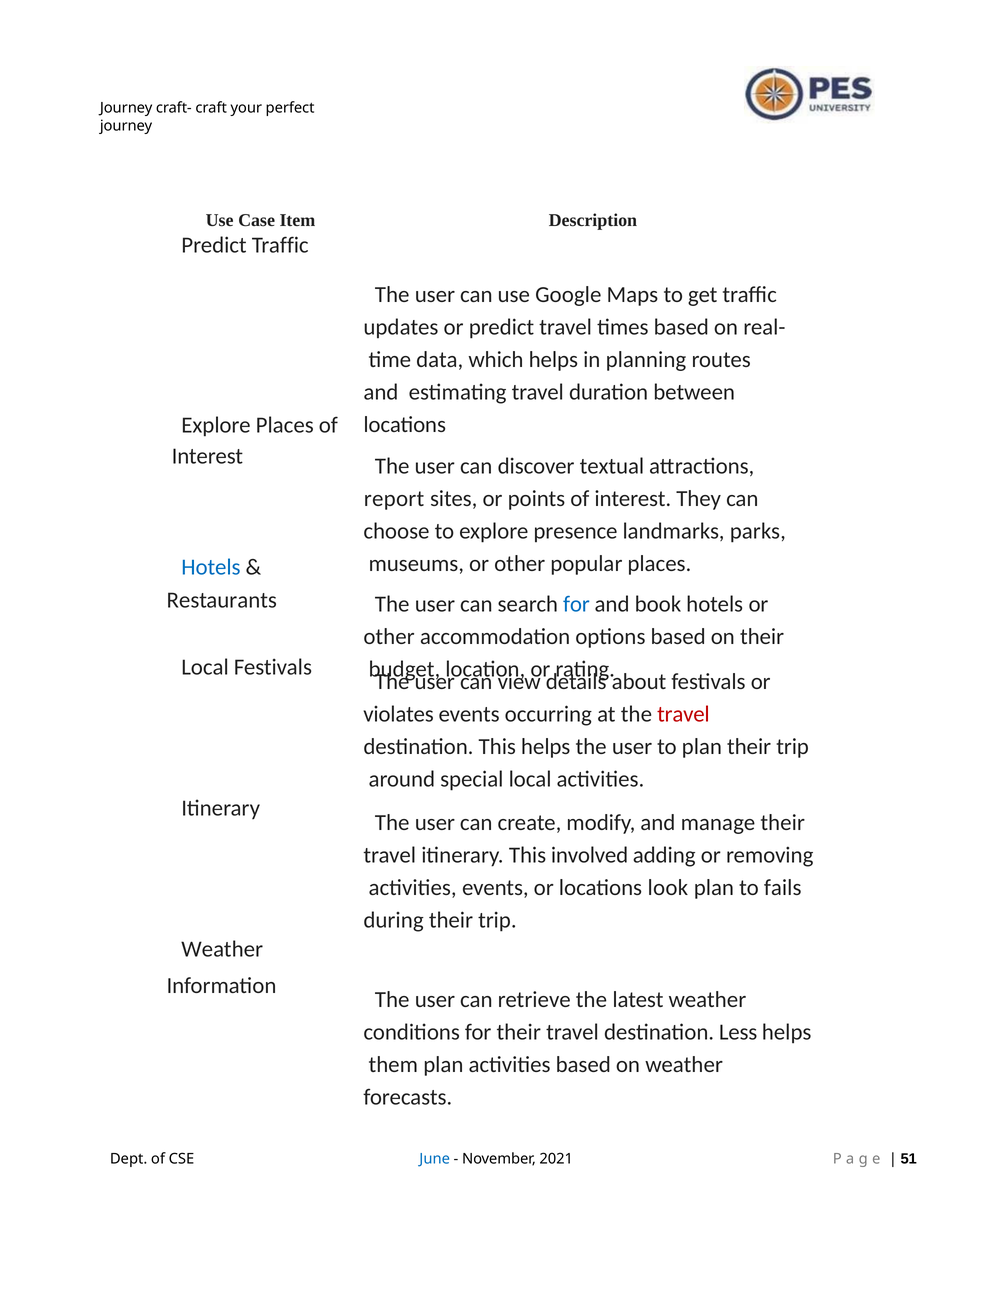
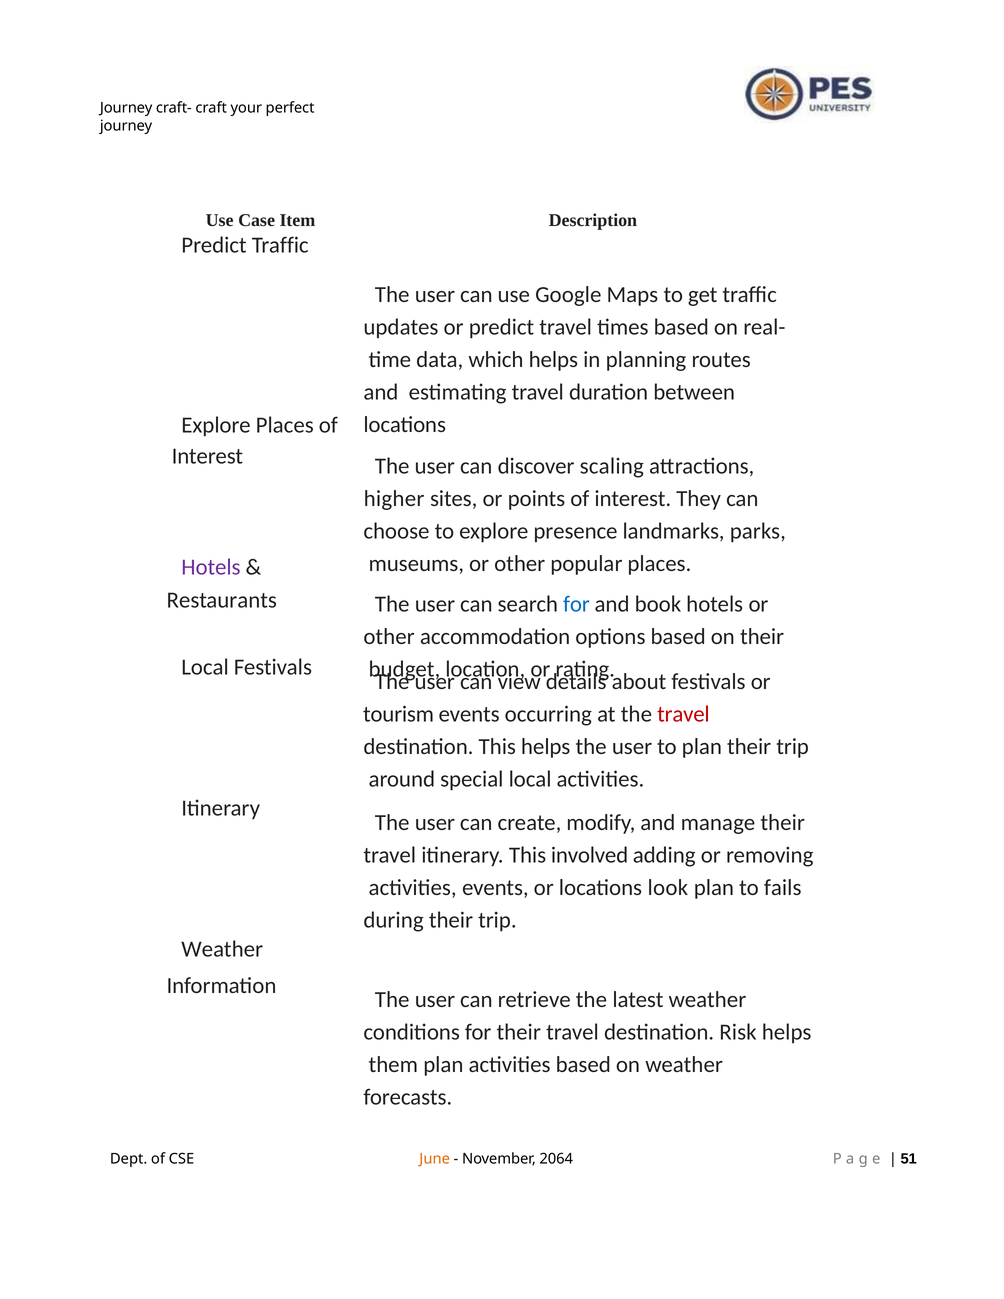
textual: textual -> scaling (612, 466)
report: report -> higher (394, 499)
Hotels colour: blue -> purple (211, 568)
violates: violates -> tourism (399, 715)
Less: Less -> Risk (738, 1032)
June colour: blue -> orange (435, 1159)
2021: 2021 -> 2064 (556, 1159)
